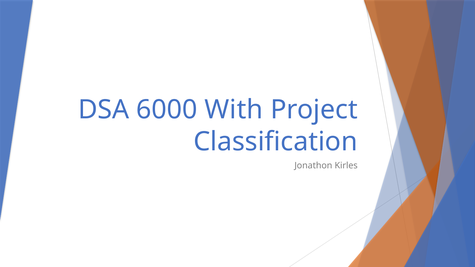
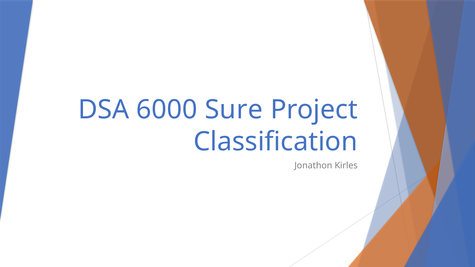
With: With -> Sure (234, 110)
